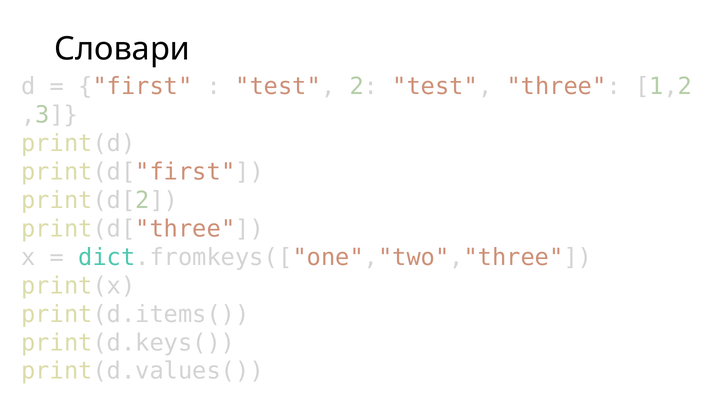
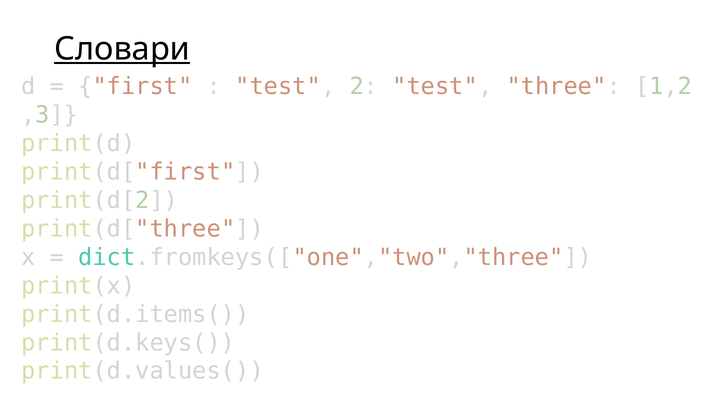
Словари underline: none -> present (122, 49)
